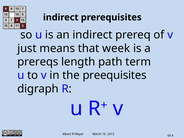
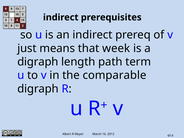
prereqs: prereqs -> digraph (38, 62)
preequisites: preequisites -> comparable (114, 75)
